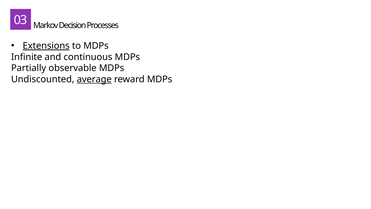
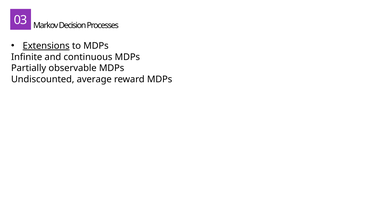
average underline: present -> none (94, 79)
